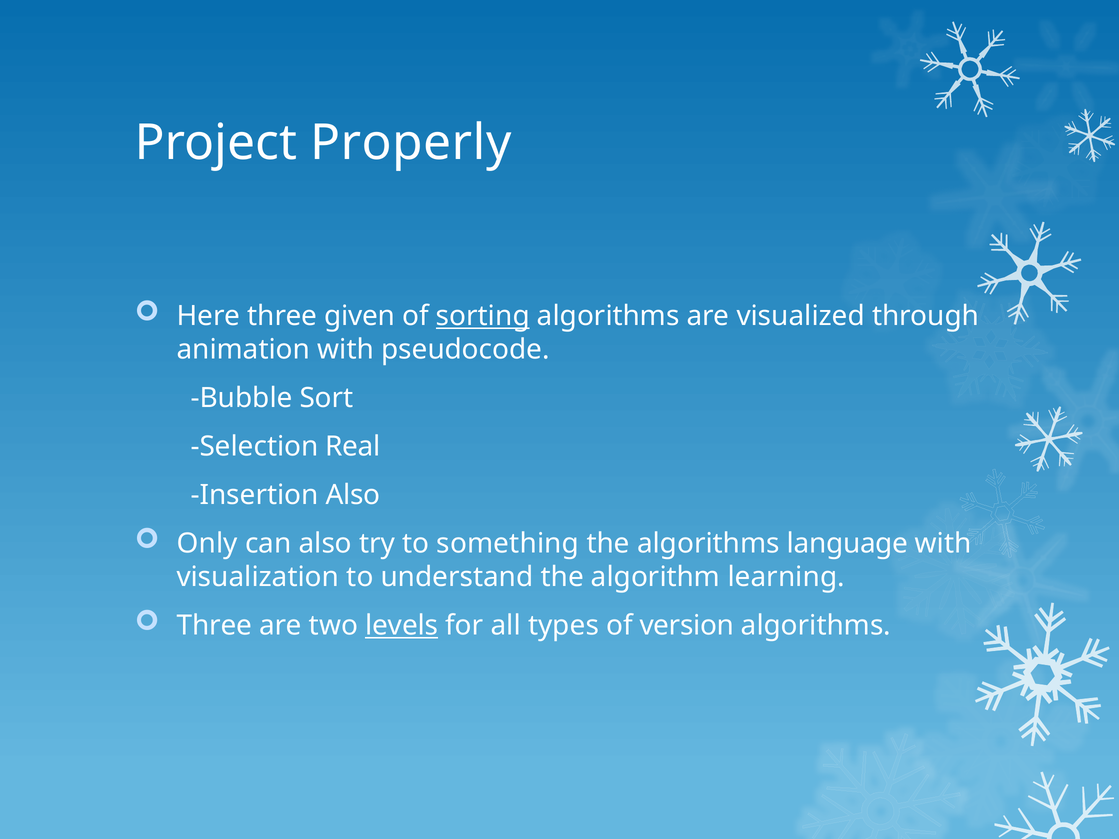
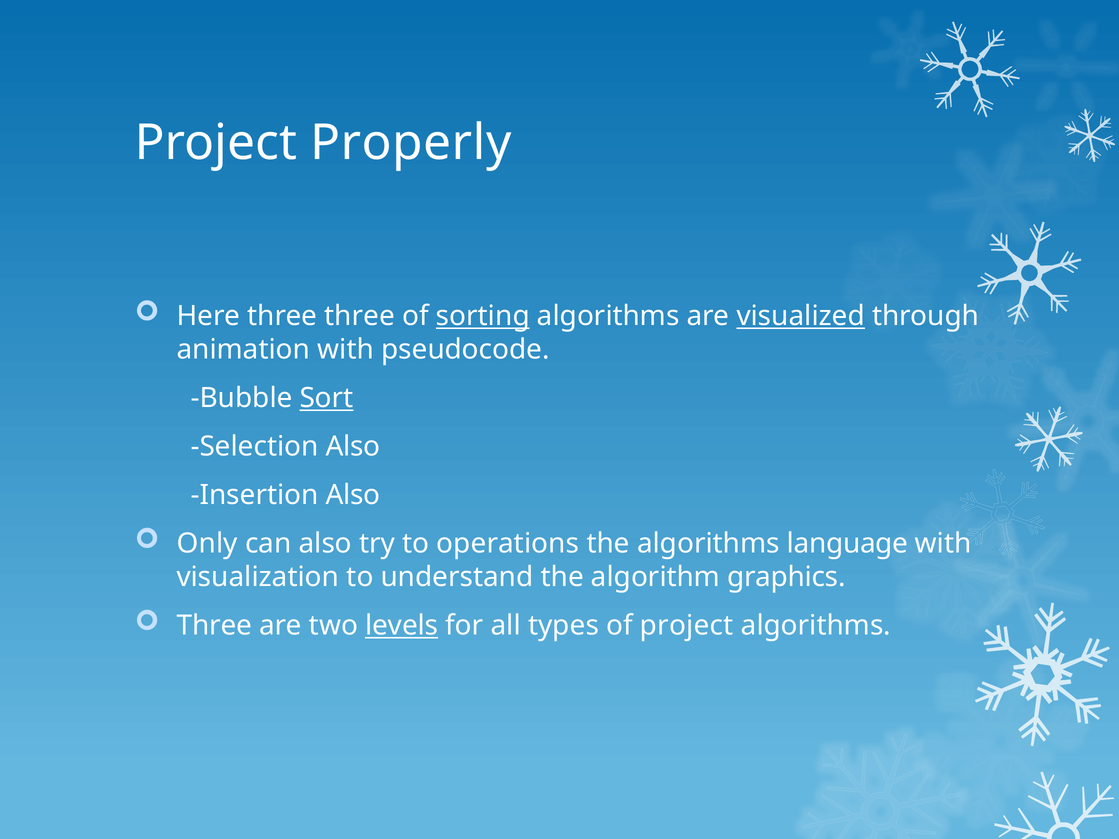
three given: given -> three (360, 316)
visualized underline: none -> present (801, 316)
Sort underline: none -> present (327, 398)
Selection Real: Real -> Also (353, 447)
something: something -> operations (508, 544)
learning: learning -> graphics (786, 577)
of version: version -> project (687, 626)
